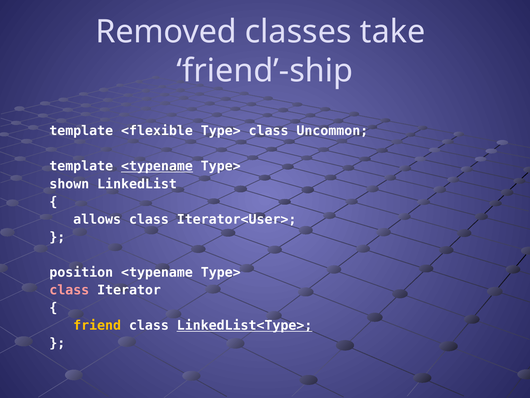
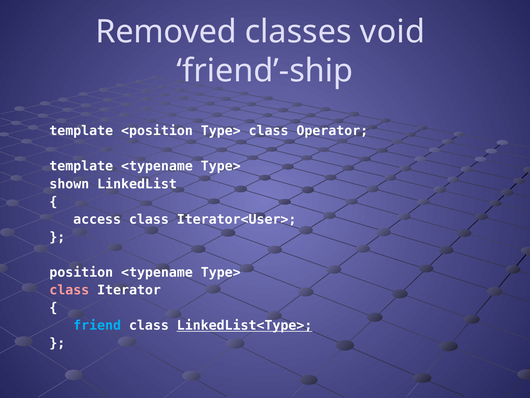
take: take -> void (393, 32)
<flexible: <flexible -> <position (157, 131)
Uncommon: Uncommon -> Operator (332, 131)
<typename underline: present -> none (157, 166)
allows: allows -> access (97, 219)
friend colour: yellow -> light blue (97, 325)
